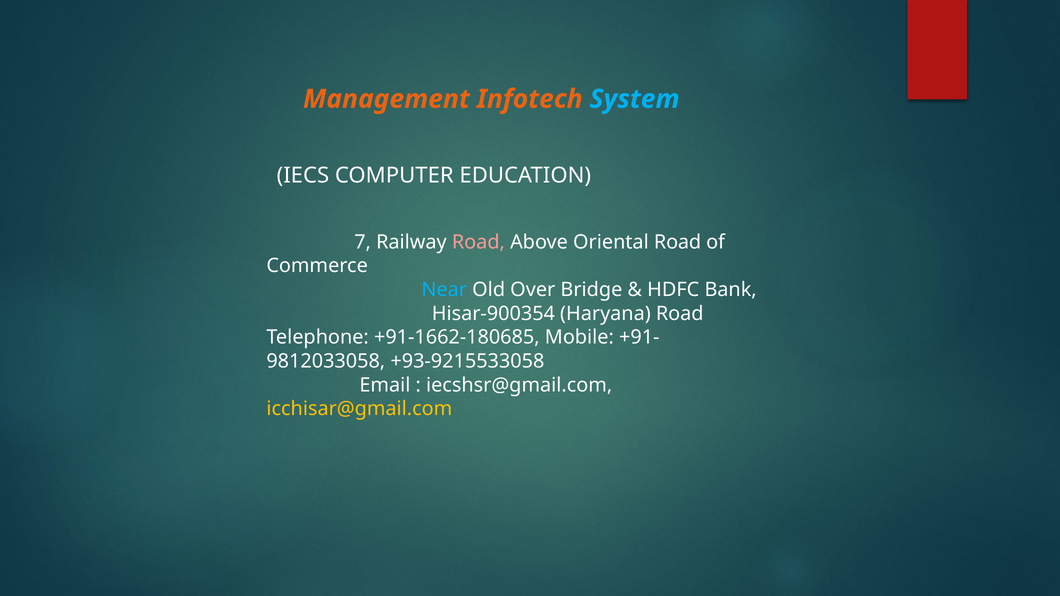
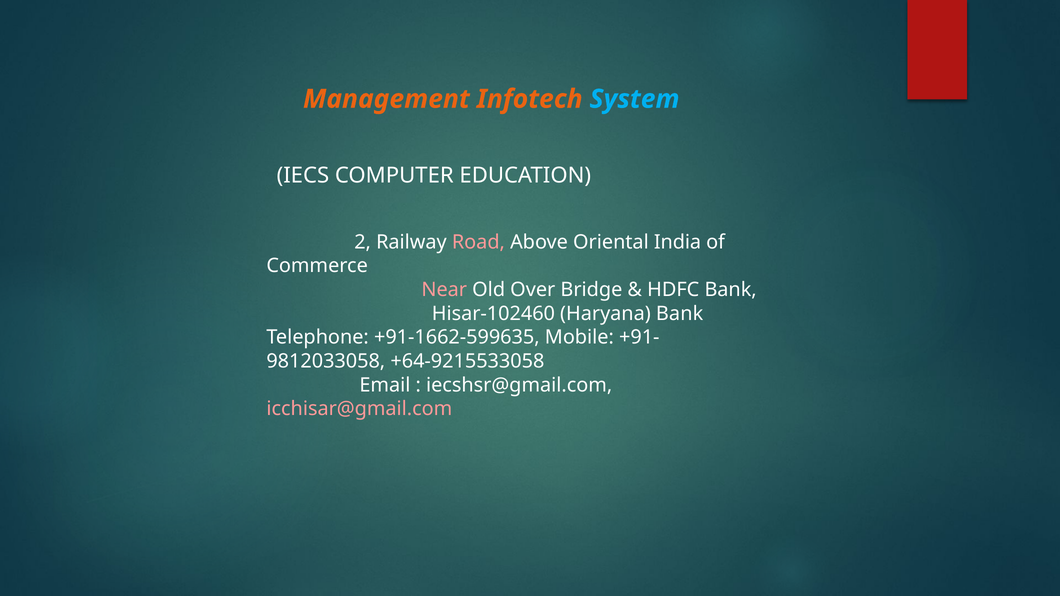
7: 7 -> 2 (363, 242)
Oriental Road: Road -> India (678, 242)
Near colour: light blue -> pink (444, 290)
Hisar-900354: Hisar-900354 -> Hisar-102460 (493, 314)
Haryana Road: Road -> Bank (680, 314)
+91-1662-180685: +91-1662-180685 -> +91-1662-599635 (457, 337)
+93-9215533058: +93-9215533058 -> +64-9215533058 (467, 361)
icchisar@gmail.com colour: yellow -> pink (359, 409)
